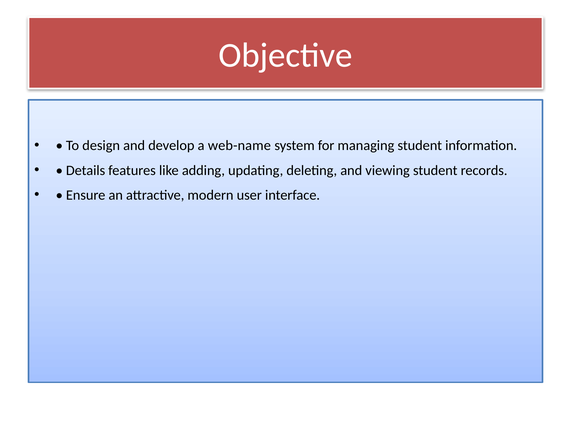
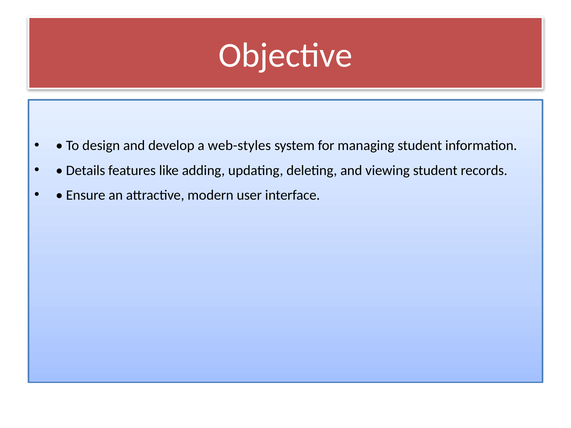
web-name: web-name -> web-styles (239, 146)
